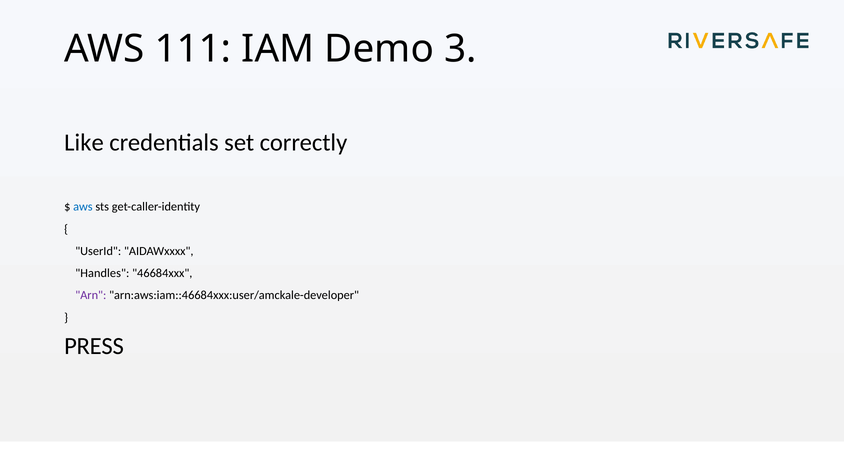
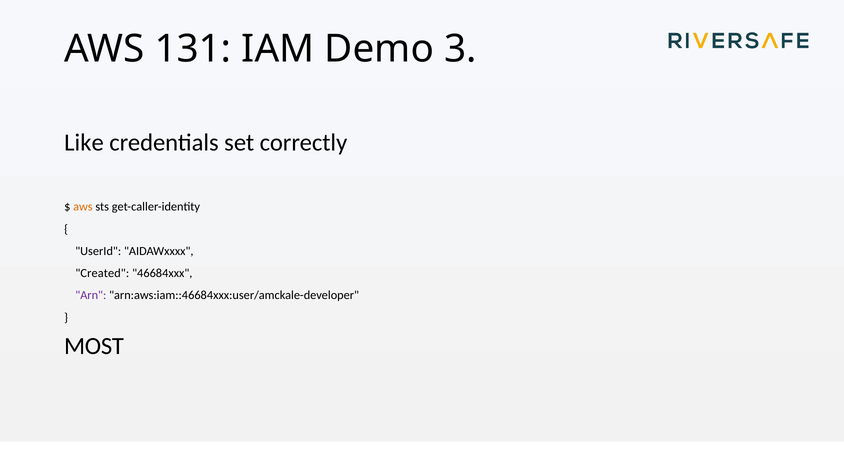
111: 111 -> 131 (193, 49)
aws colour: blue -> orange (83, 207)
Handles: Handles -> Created (102, 273)
PRESS: PRESS -> MOST (94, 346)
